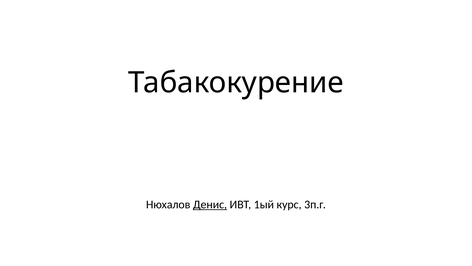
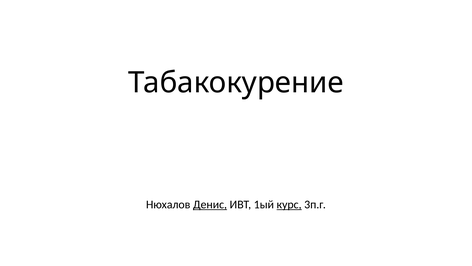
курс underline: none -> present (289, 204)
